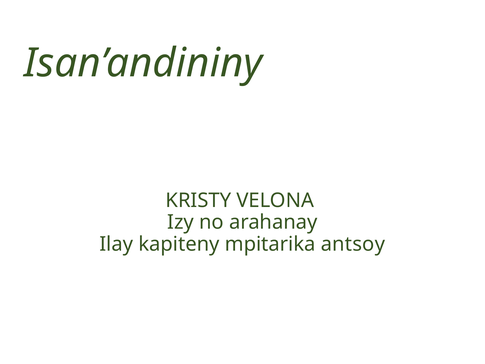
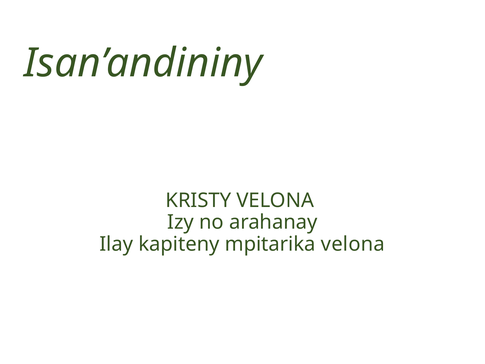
mpitarika antsoy: antsoy -> velona (353, 244)
